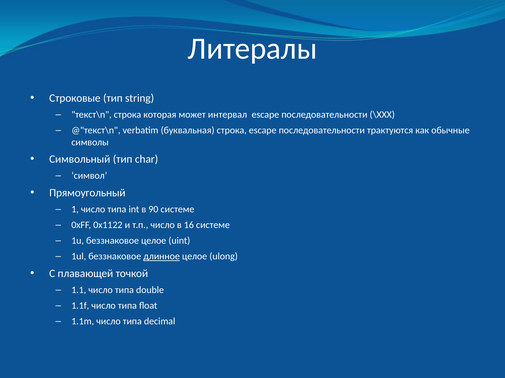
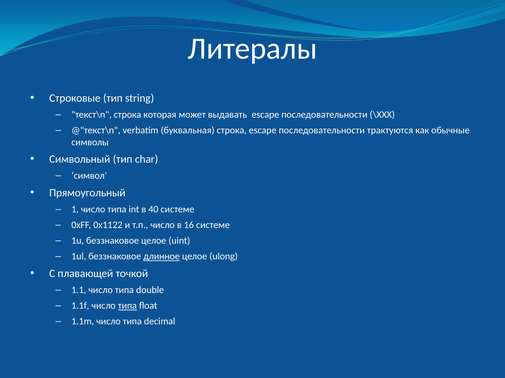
интервал: интервал -> выдавать (228, 115)
90: 90 -> 40 (153, 210)
типа underline: none -> present (127, 306)
